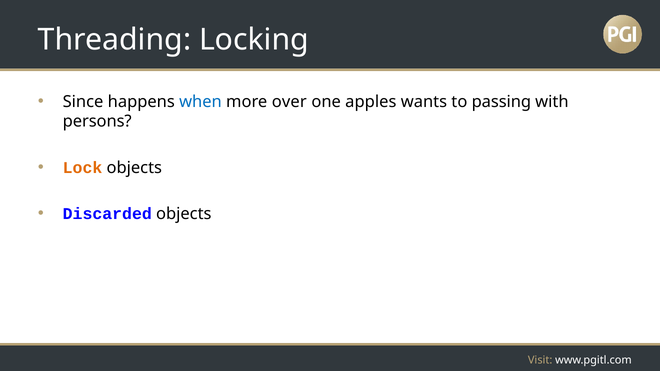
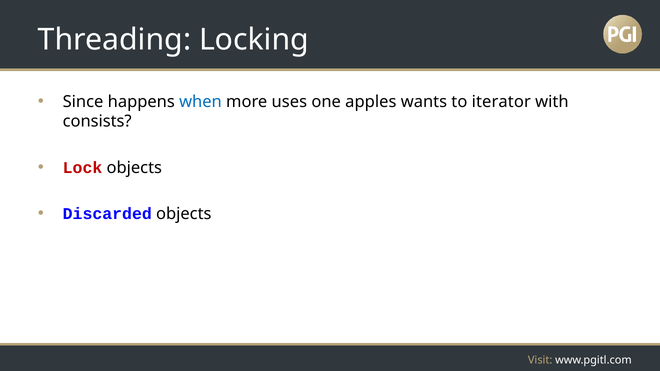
over: over -> uses (289, 102)
passing: passing -> iterator (501, 102)
persons: persons -> consists (97, 121)
Lock colour: orange -> red (83, 168)
